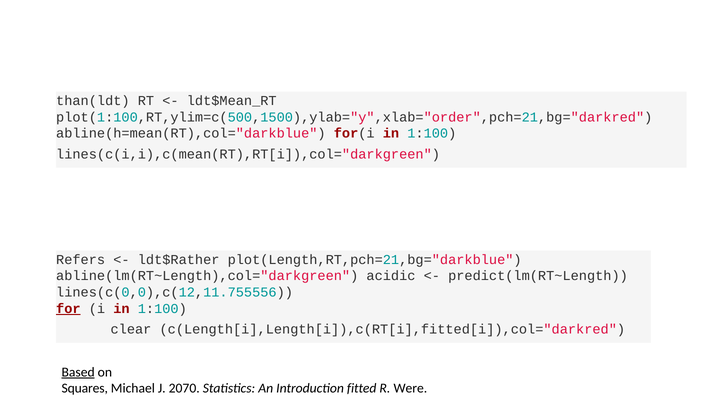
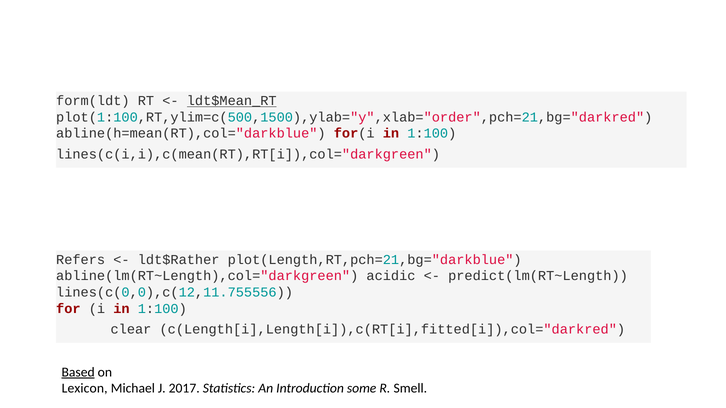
than(ldt: than(ldt -> form(ldt (93, 101)
ldt$Mean_RT underline: none -> present (232, 101)
for underline: present -> none (68, 309)
Squares: Squares -> Lexicon (85, 389)
2070: 2070 -> 2017 (184, 389)
fitted: fitted -> some (362, 389)
Were: Were -> Smell (410, 389)
